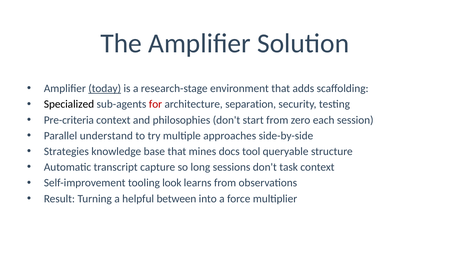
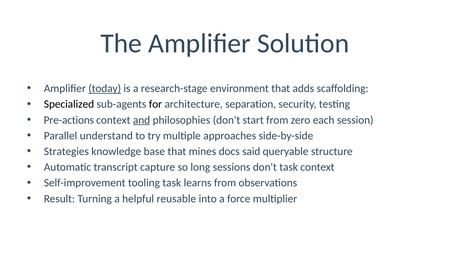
for colour: red -> black (155, 104)
Pre-criteria: Pre-criteria -> Pre-actions (69, 120)
and underline: none -> present (142, 120)
tool: tool -> said (251, 152)
tooling look: look -> task (172, 183)
between: between -> reusable (176, 199)
